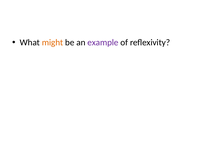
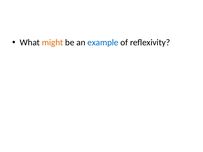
example colour: purple -> blue (103, 43)
